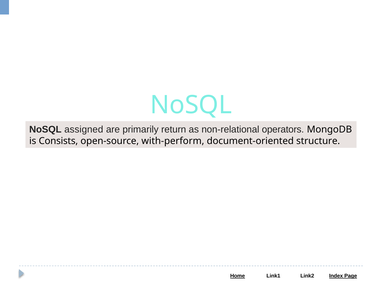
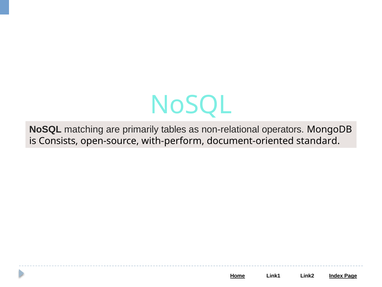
assigned: assigned -> matching (84, 129)
return: return -> tables (174, 129)
structure: structure -> standard (318, 141)
